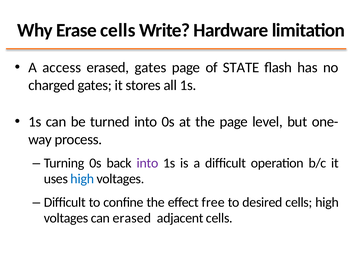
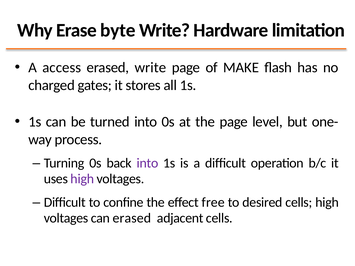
Erase cells: cells -> byte (118, 30)
erased gates: gates -> write (150, 68)
STATE: STATE -> MAKE (241, 68)
high colour: blue -> purple (82, 179)
